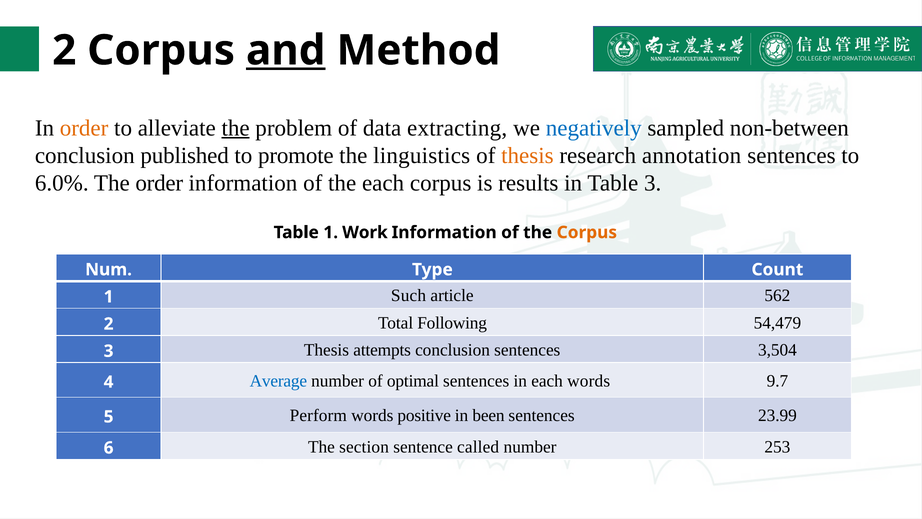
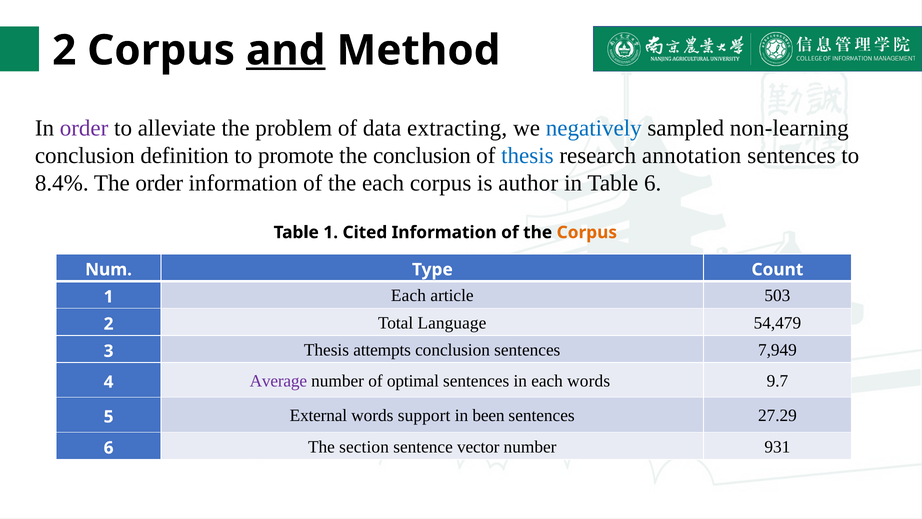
order colour: orange -> purple (84, 128)
the underline: present -> none (236, 128)
non-between: non-between -> non-learning (789, 128)
published: published -> definition (185, 155)
the linguistics: linguistics -> conclusion (422, 155)
thesis colour: orange -> blue (527, 155)
6.0%: 6.0% -> 8.4% (62, 183)
results: results -> author (528, 183)
Table 3: 3 -> 6 (653, 183)
Work: Work -> Cited (365, 232)
Such: Such -> Each (409, 296)
562: 562 -> 503 (777, 296)
Following: Following -> Language (452, 323)
3,504: 3,504 -> 7,949 (777, 350)
Average colour: blue -> purple (278, 381)
Perform: Perform -> External (318, 415)
positive: positive -> support (424, 415)
23.99: 23.99 -> 27.29 (777, 415)
called: called -> vector (478, 447)
253: 253 -> 931 (777, 447)
